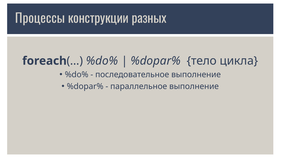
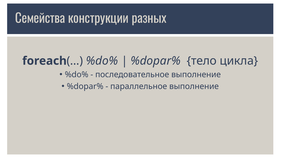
Процессы: Процессы -> Семейства (40, 19)
